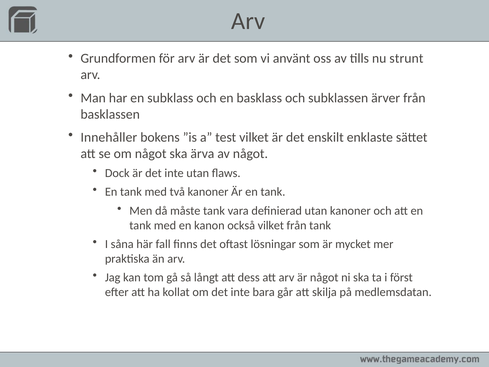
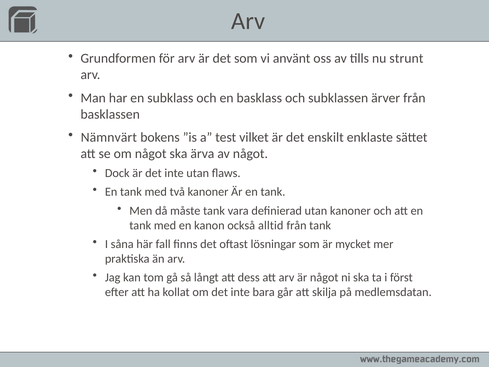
Innehåller: Innehåller -> Nämnvärt (109, 137)
också vilket: vilket -> alltid (271, 225)
